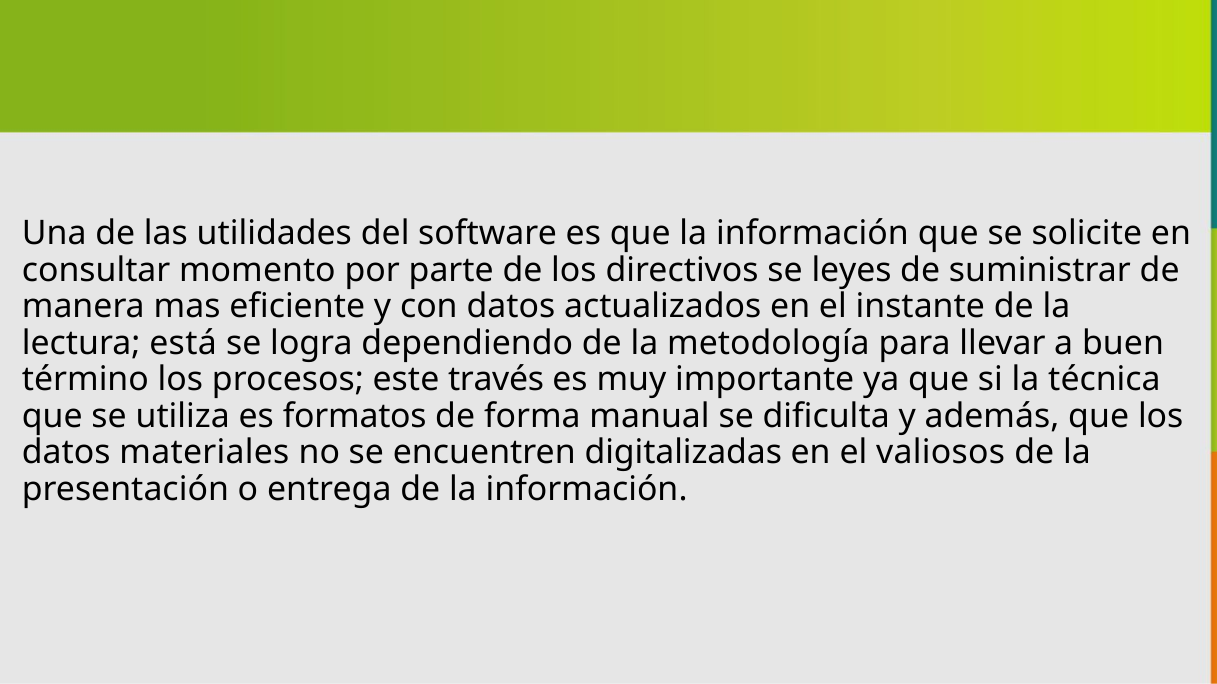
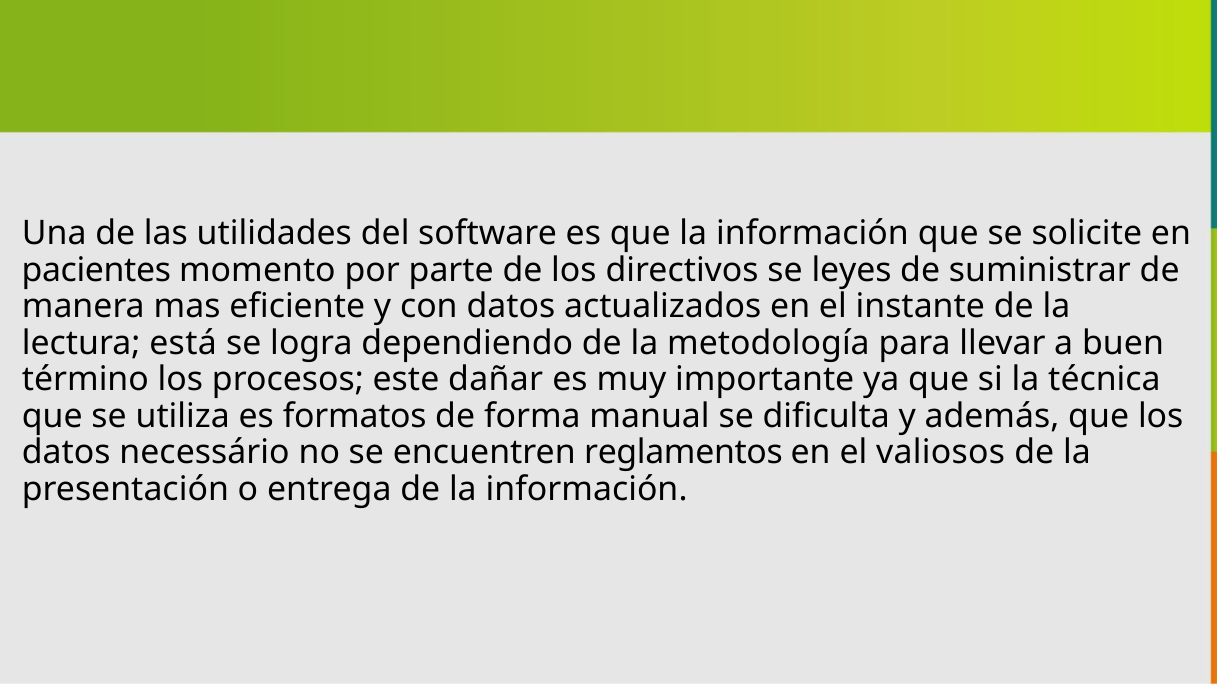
consultar: consultar -> pacientes (96, 271)
través: través -> dañar (496, 380)
materiales: materiales -> necessário (205, 453)
digitalizadas: digitalizadas -> reglamentos (683, 453)
